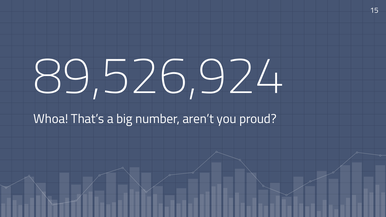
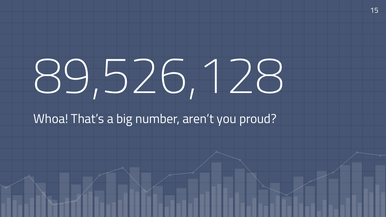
89,526,924: 89,526,924 -> 89,526,128 (159, 76)
